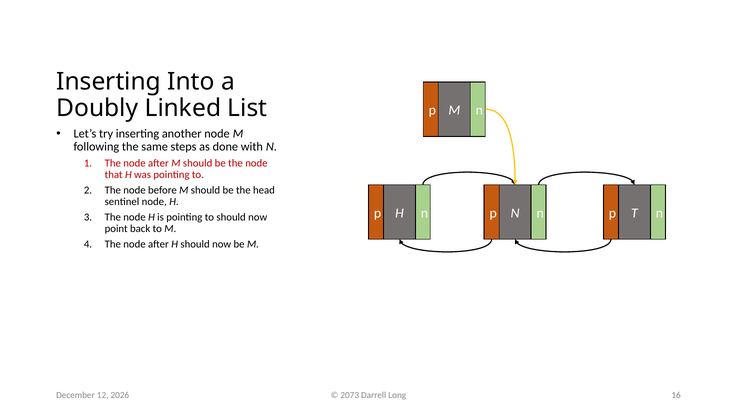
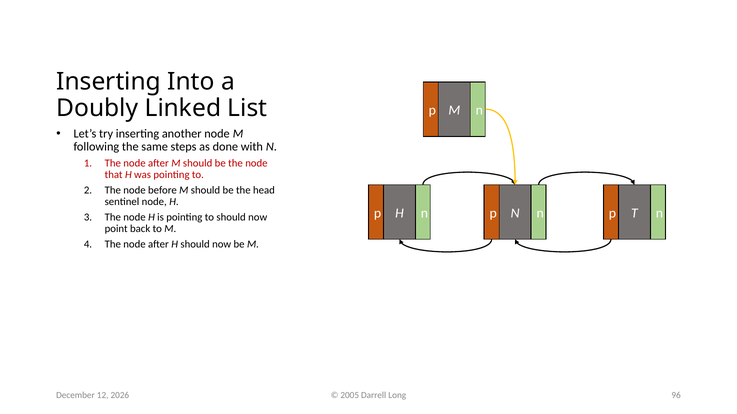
2073: 2073 -> 2005 (350, 396)
16: 16 -> 96 (676, 396)
